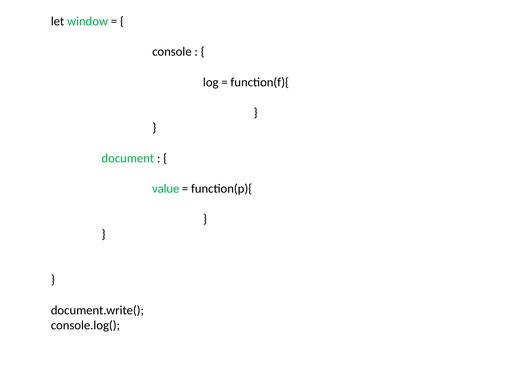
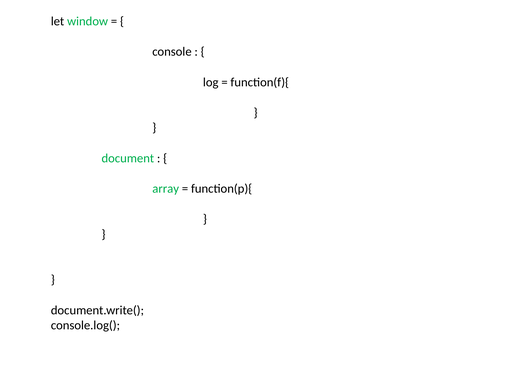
value: value -> array (166, 189)
